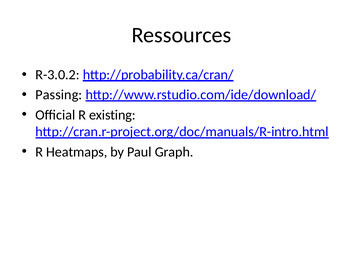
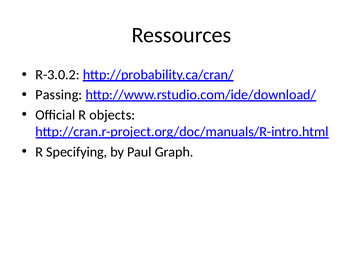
existing: existing -> objects (112, 115)
Heatmaps: Heatmaps -> Specifying (77, 152)
